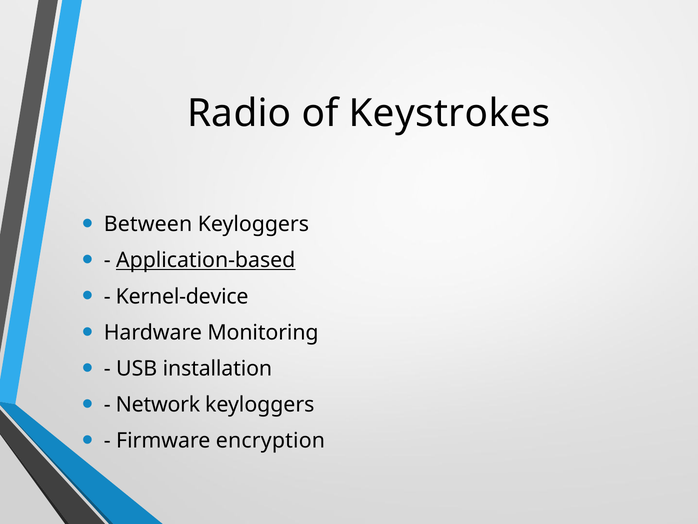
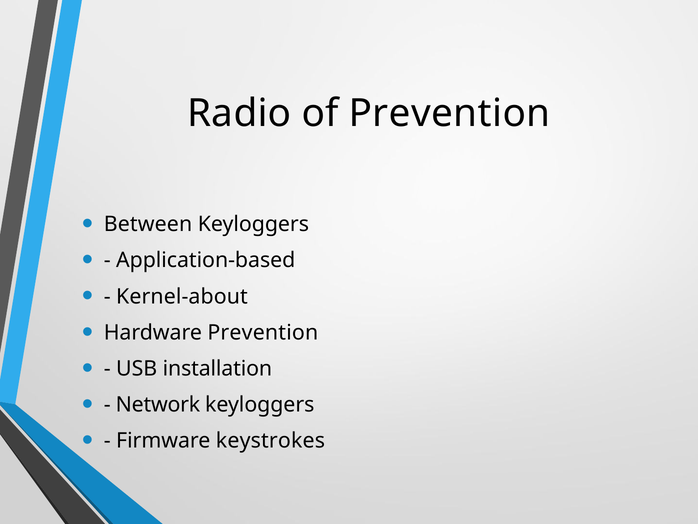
of Keystrokes: Keystrokes -> Prevention (449, 113)
Application-based underline: present -> none (206, 260)
Kernel-device: Kernel-device -> Kernel-about (182, 296)
Hardware Monitoring: Monitoring -> Prevention (263, 332)
encryption: encryption -> keystrokes (270, 440)
